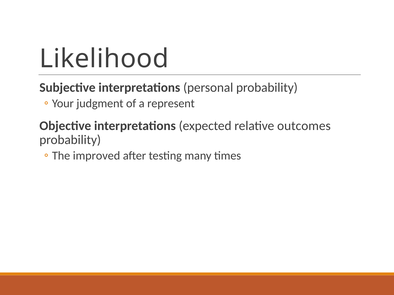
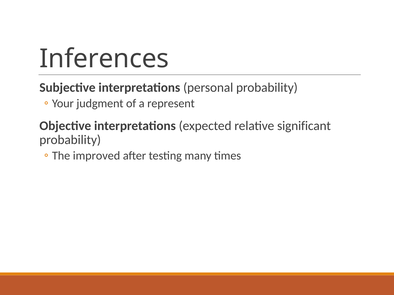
Likelihood: Likelihood -> Inferences (104, 59)
outcomes: outcomes -> significant (304, 126)
